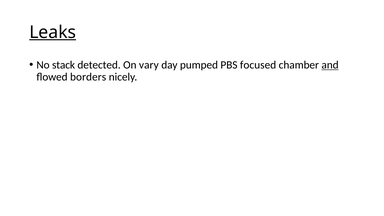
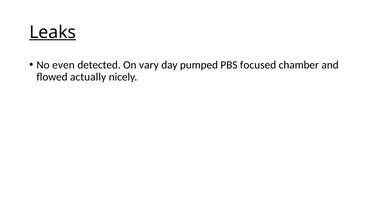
stack: stack -> even (63, 65)
and underline: present -> none (330, 65)
borders: borders -> actually (88, 77)
